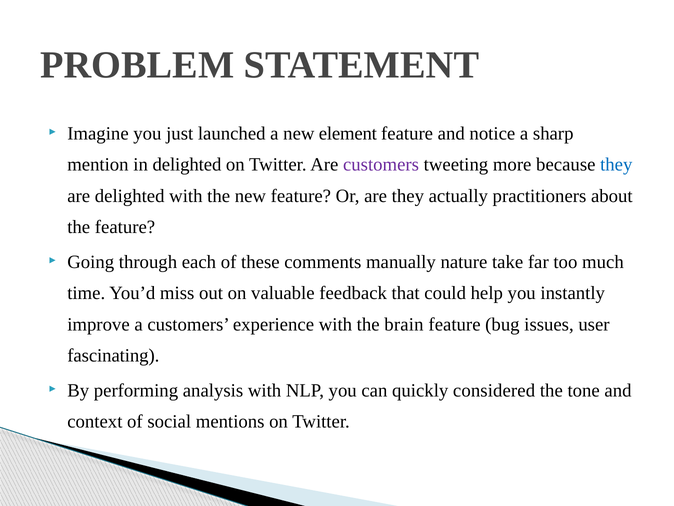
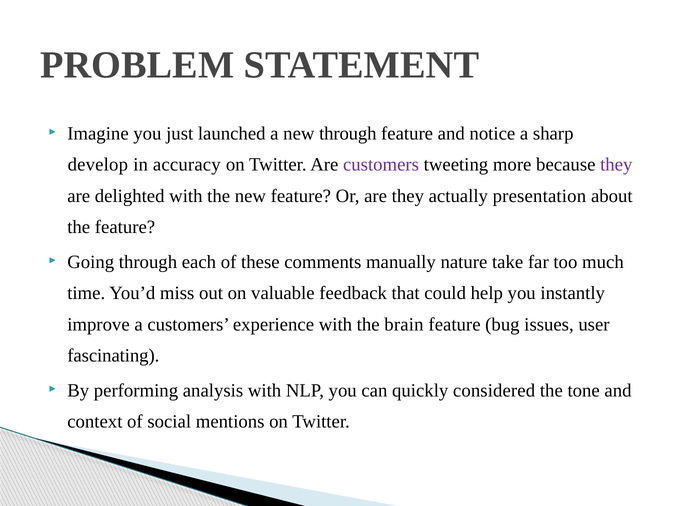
new element: element -> through (348, 133)
mention: mention -> develop (98, 165)
in delighted: delighted -> accuracy (187, 165)
they colour: blue -> purple (616, 165)
practitioners: practitioners -> presentation (539, 196)
